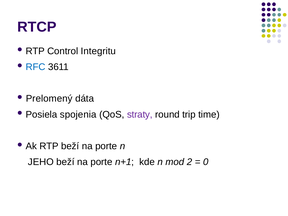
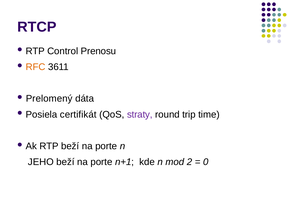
Integritu: Integritu -> Prenosu (98, 51)
RFC colour: blue -> orange (36, 67)
spojenia: spojenia -> certifikát (78, 114)
